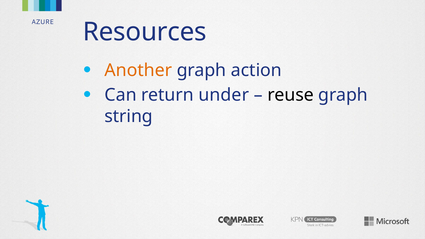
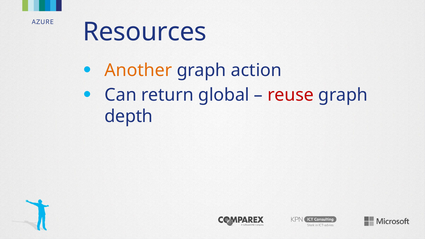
under: under -> global (224, 95)
reuse colour: black -> red (291, 95)
string: string -> depth (129, 116)
